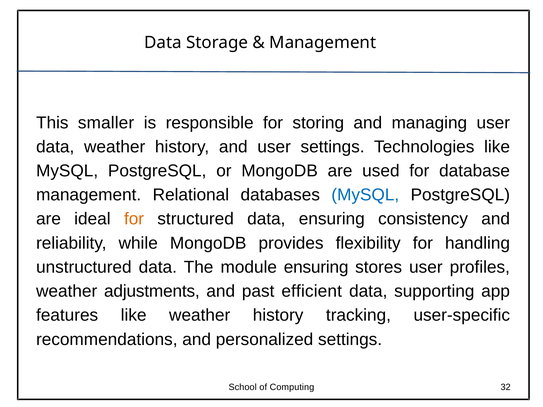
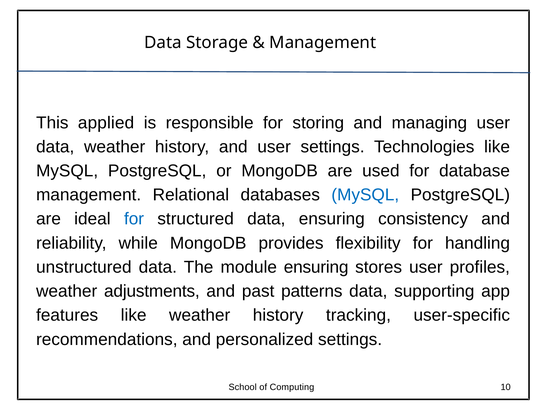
smaller: smaller -> applied (106, 123)
for colour: orange -> blue (134, 219)
efficient: efficient -> patterns (312, 291)
32: 32 -> 10 (506, 387)
